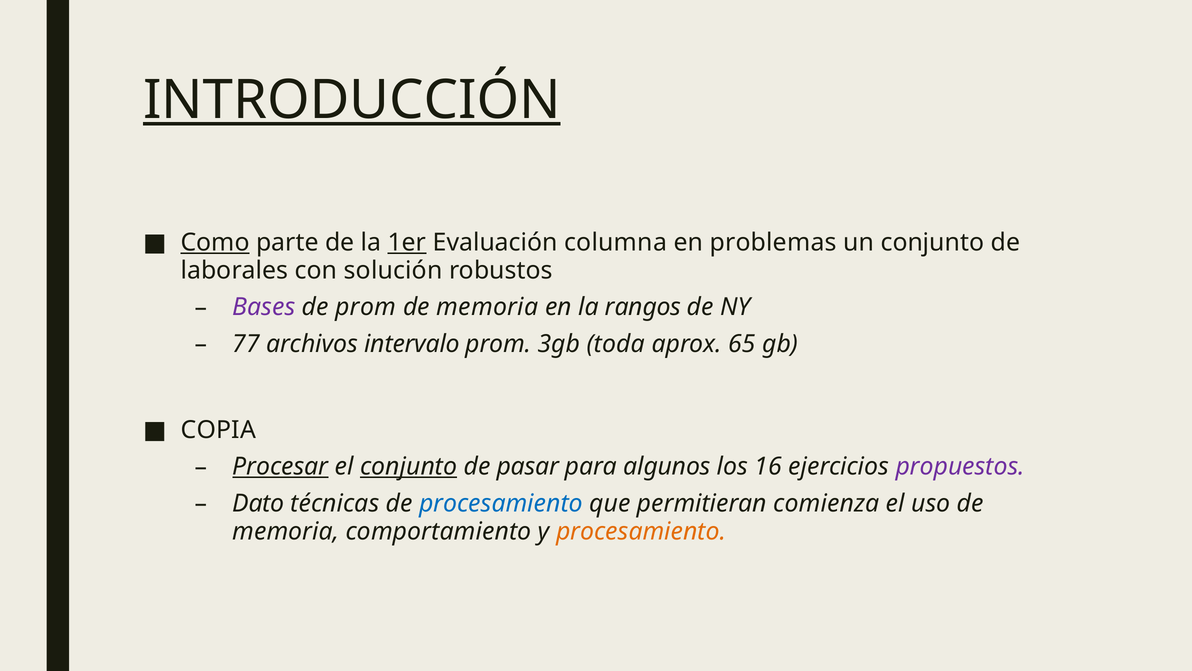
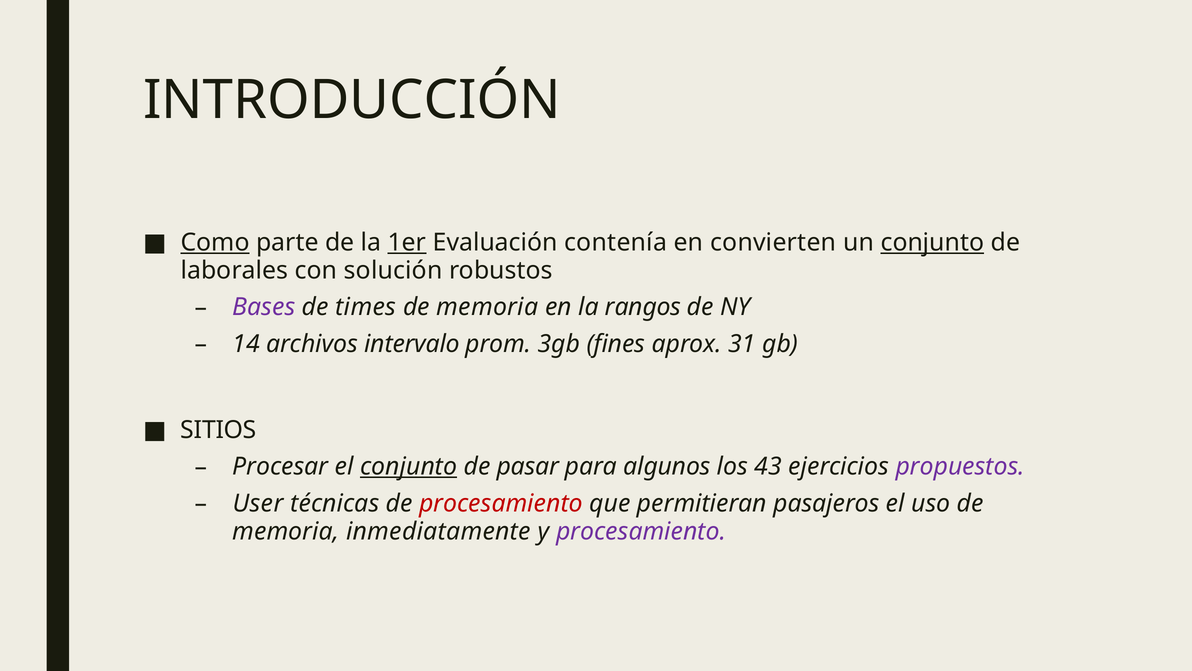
INTRODUCCIÓN underline: present -> none (352, 100)
columna: columna -> contenía (616, 242)
problemas: problemas -> convierten (773, 242)
conjunto underline: none -> present (932, 242)
de prom: prom -> times (366, 307)
77: 77 -> 14 (246, 344)
toda: toda -> fines (616, 344)
65: 65 -> 31 (742, 344)
COPIA: COPIA -> SITIOS (219, 430)
Procesar underline: present -> none (280, 466)
16: 16 -> 43 (768, 466)
Dato: Dato -> User (258, 503)
procesamiento colour: blue -> red (501, 503)
comienza: comienza -> pasajeros (826, 503)
comportamiento: comportamiento -> inmediatamente (438, 531)
procesamiento colour: orange -> purple (641, 531)
